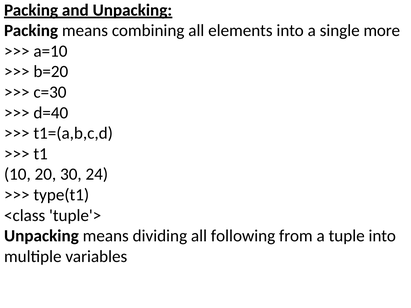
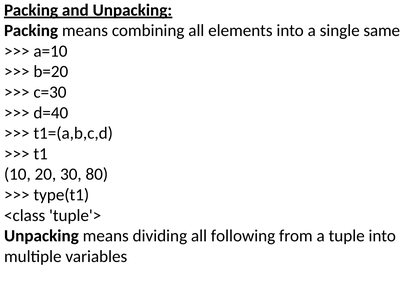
more: more -> same (382, 31)
24: 24 -> 80 (97, 174)
